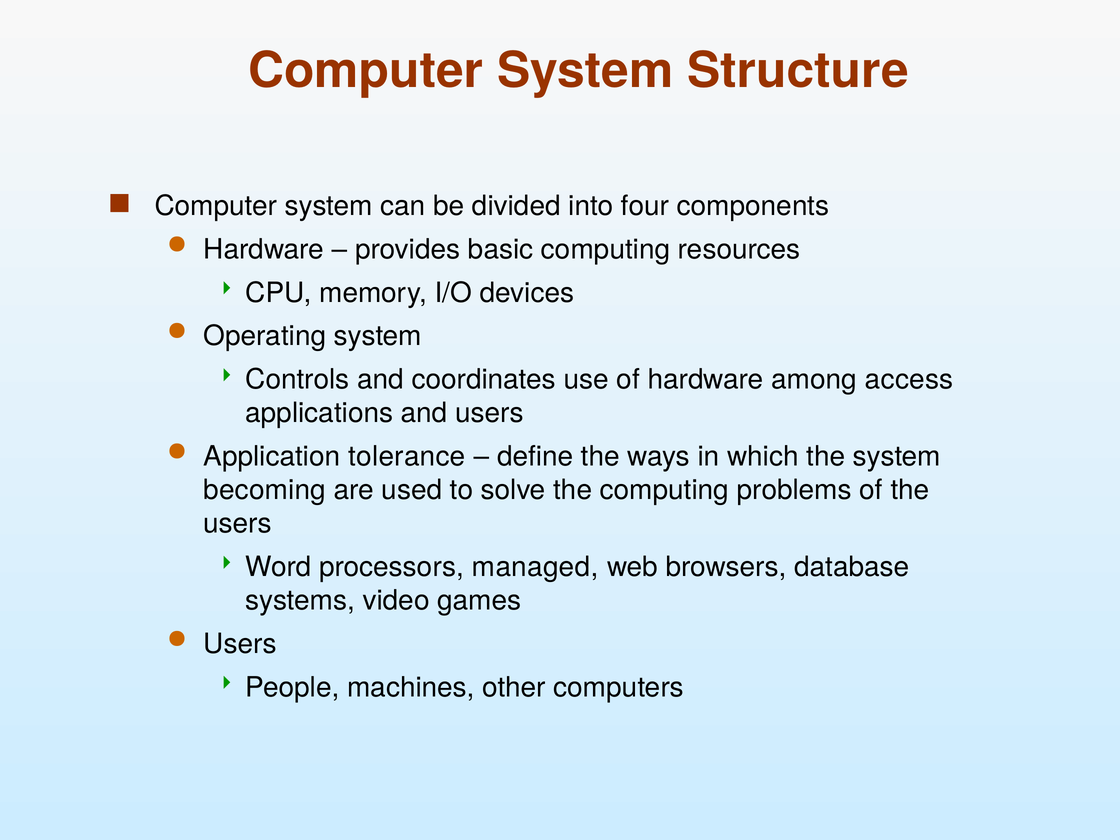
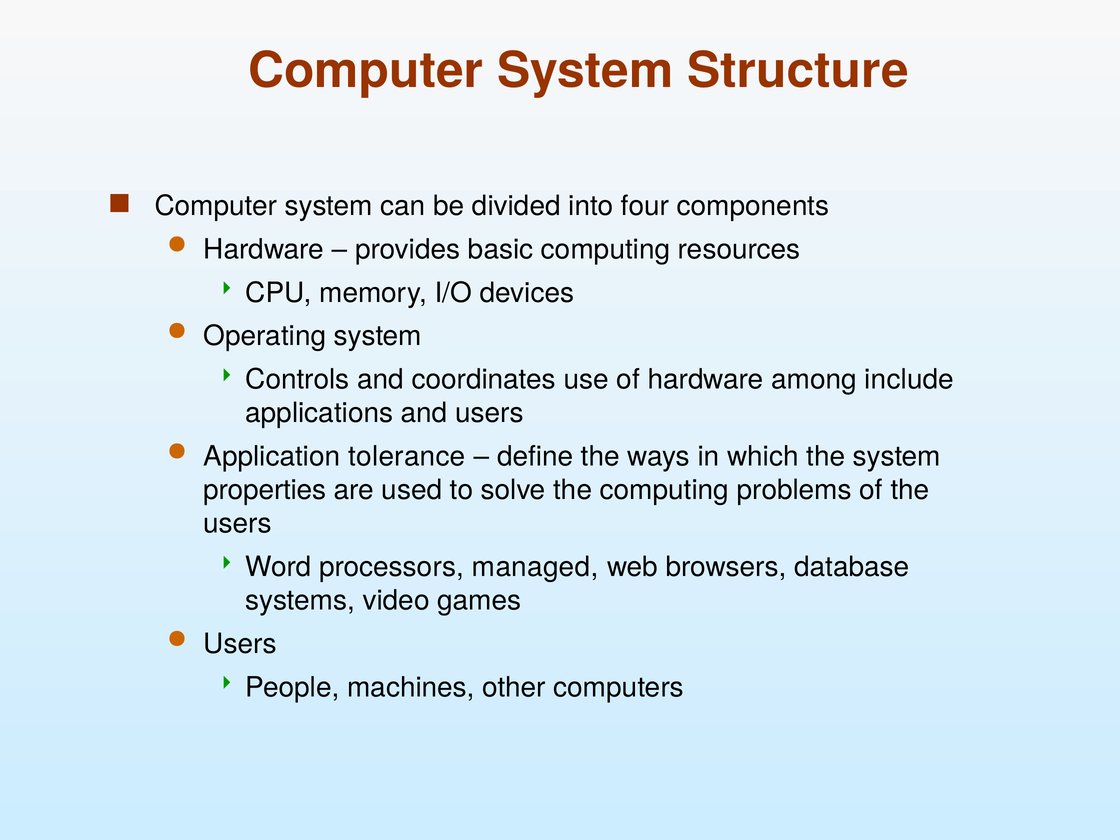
access: access -> include (909, 380)
becoming: becoming -> properties (265, 490)
